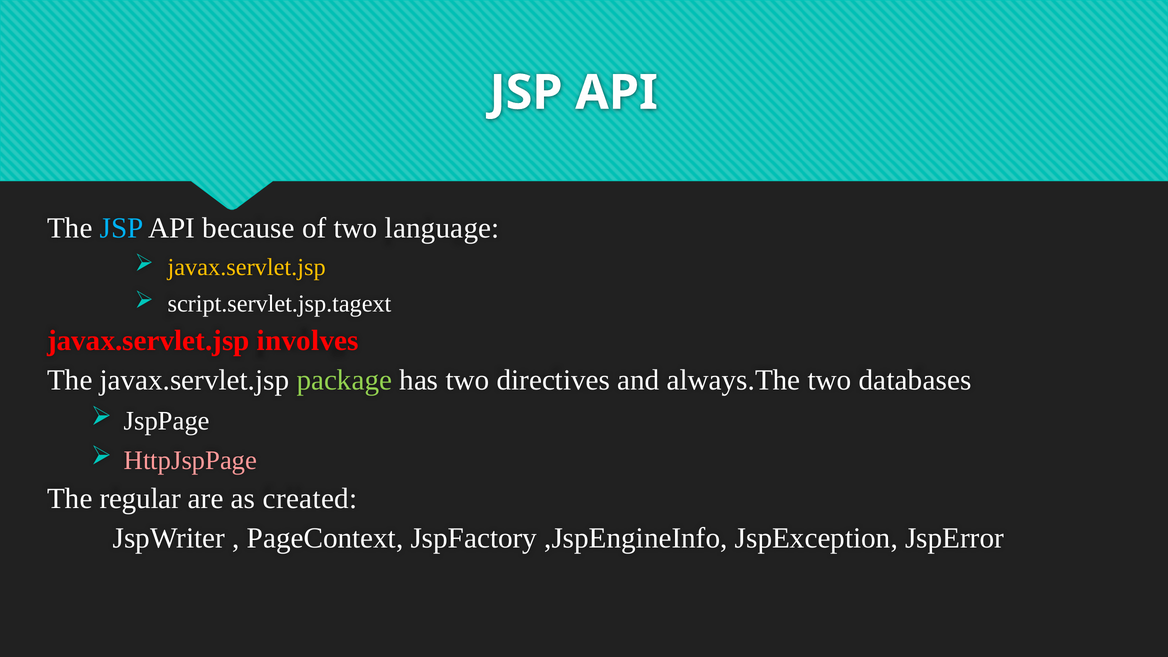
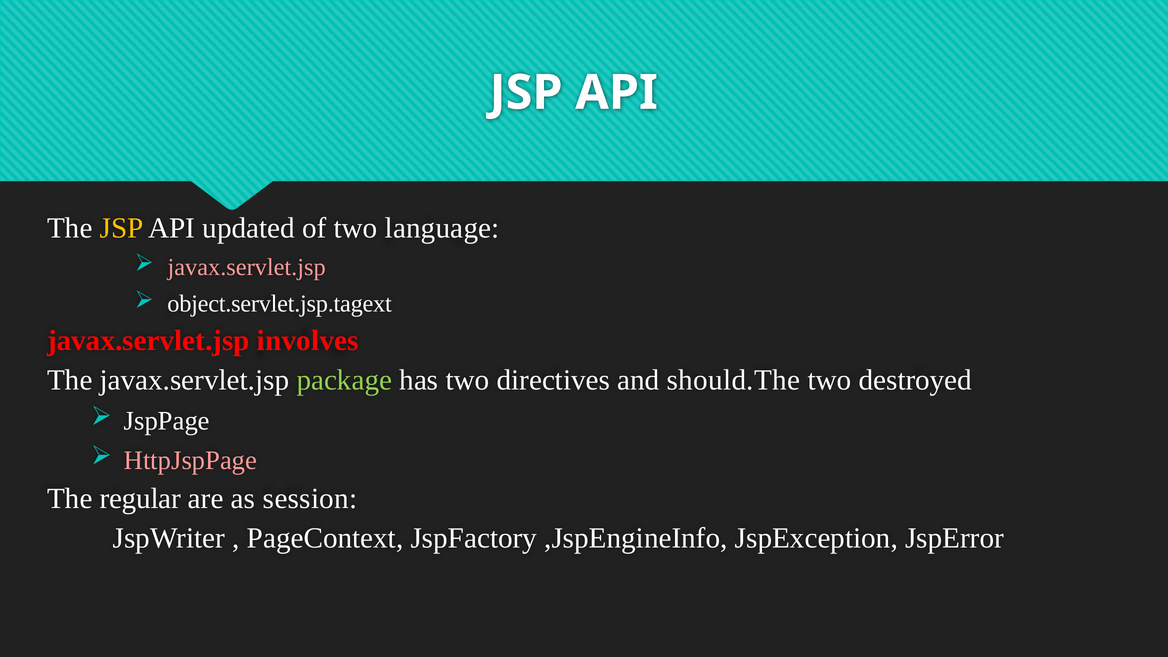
JSP colour: light blue -> yellow (122, 228)
because: because -> updated (249, 228)
javax.servlet.jsp colour: yellow -> pink (247, 267)
script.servlet.jsp.tagext: script.servlet.jsp.tagext -> object.servlet.jsp.tagext (280, 304)
always.The: always.The -> should.The (733, 380)
databases: databases -> destroyed (915, 380)
created: created -> session (310, 498)
